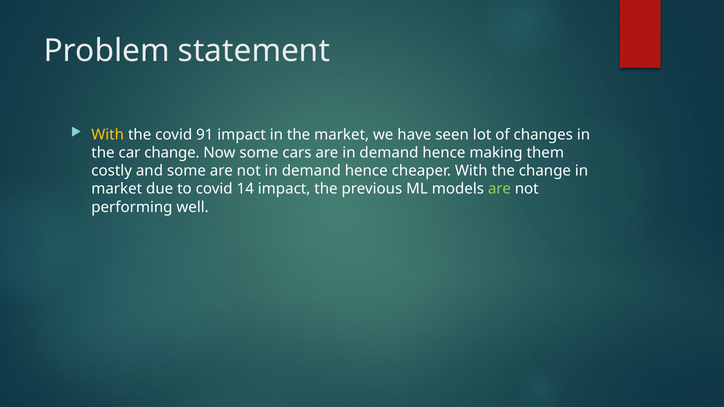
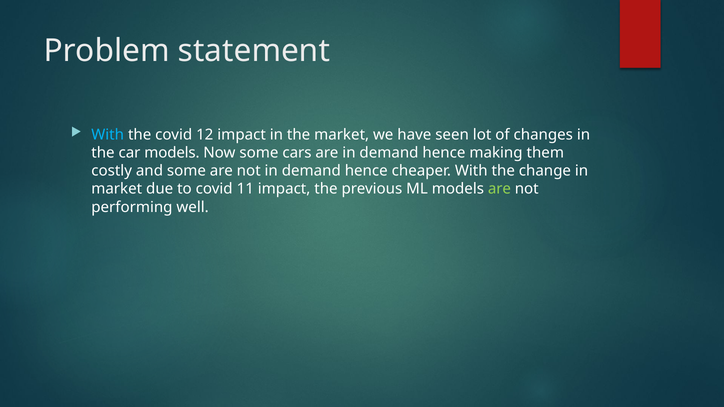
With colour: yellow -> light blue (108, 135)
91: 91 -> 12 (205, 135)
car change: change -> models (172, 153)
14: 14 -> 11 (245, 189)
